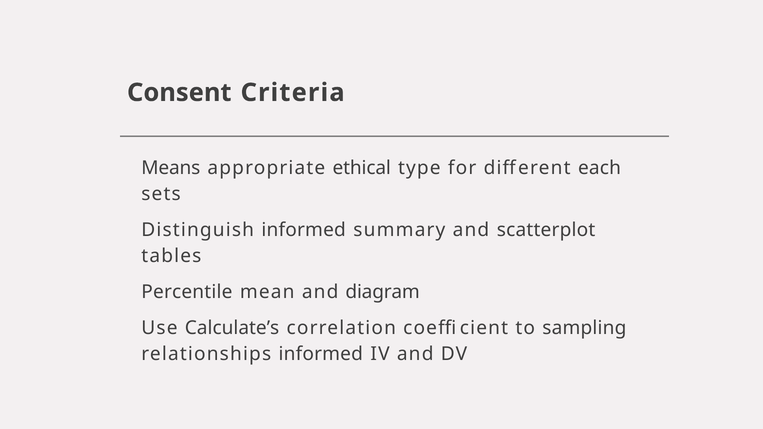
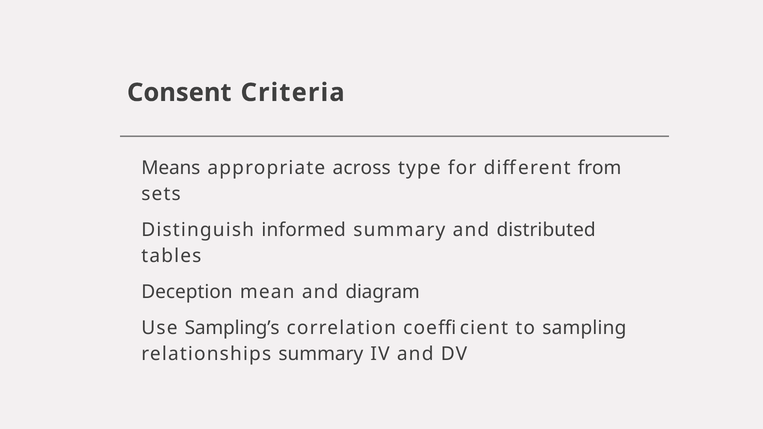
ethical: ethical -> across (362, 168)
each: each -> from (600, 168)
scatterplot: scatterplot -> distributed (546, 230)
Percentile: Percentile -> Deception (187, 292)
Calculate’s: Calculate’s -> Sampling’s (232, 328)
relationships informed: informed -> summary (321, 354)
